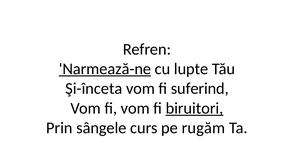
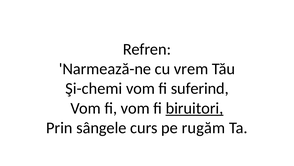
Narmează-ne underline: present -> none (105, 69)
lupte: lupte -> vrem (191, 69)
Şi-înceta: Şi-înceta -> Şi-chemi (94, 88)
